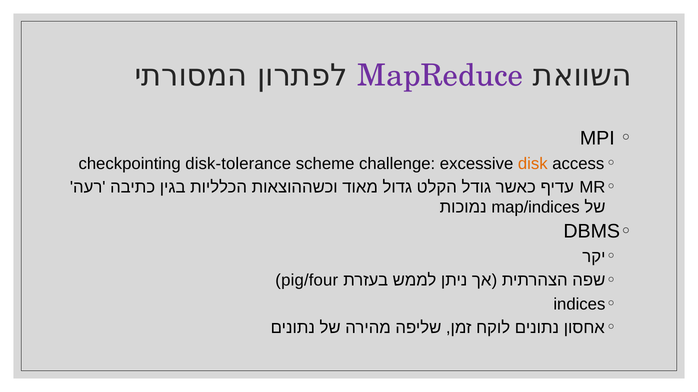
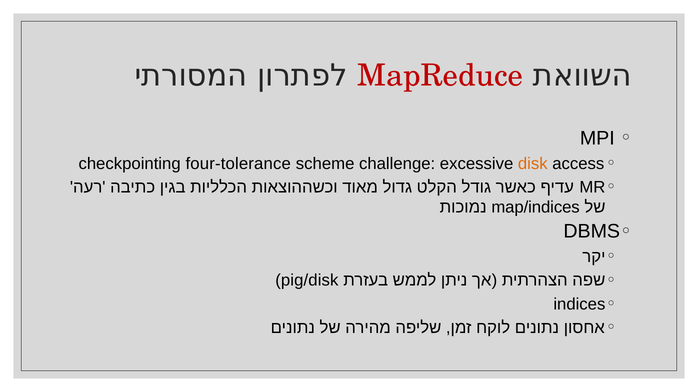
MapReduce colour: purple -> red (440, 76)
disk-tolerance: disk-tolerance -> four-tolerance (238, 164)
pig/four: pig/four -> pig/disk (310, 281)
